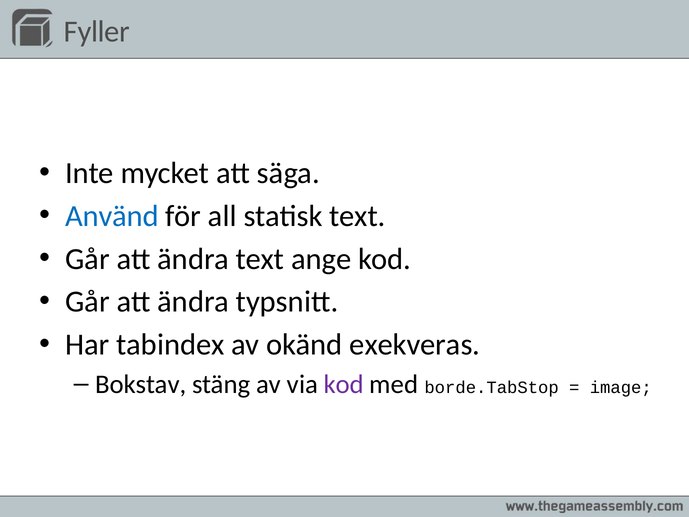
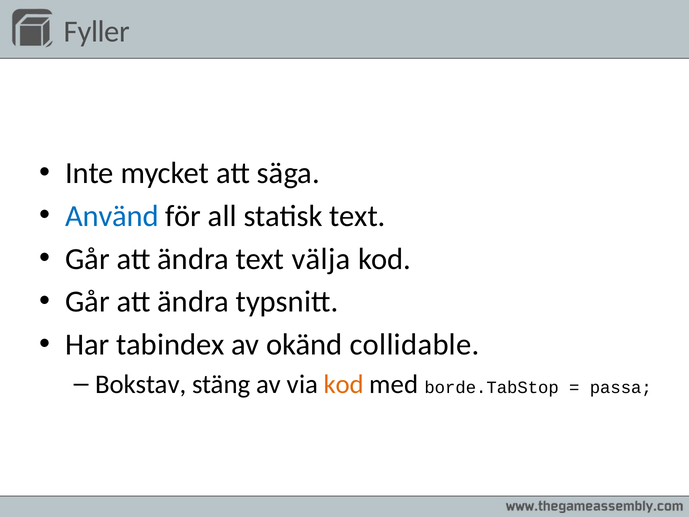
ange: ange -> välja (321, 259)
exekveras: exekveras -> collidable (415, 345)
kod colour: purple -> orange (344, 384)
image: image -> passa (621, 387)
